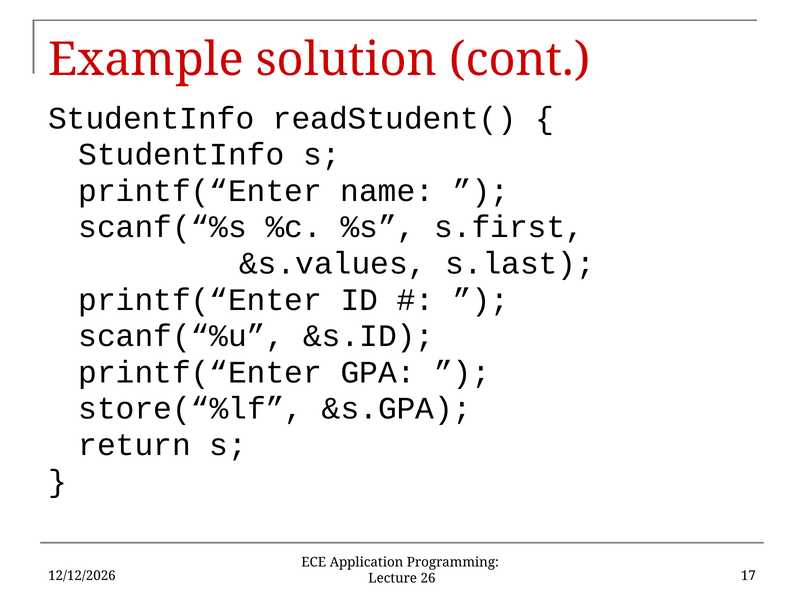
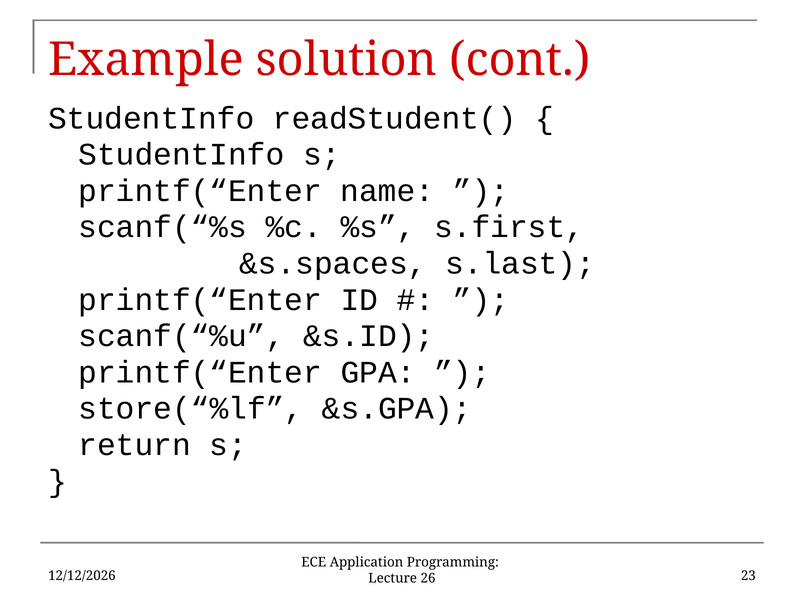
&s.values: &s.values -> &s.spaces (333, 263)
17: 17 -> 23 (748, 576)
